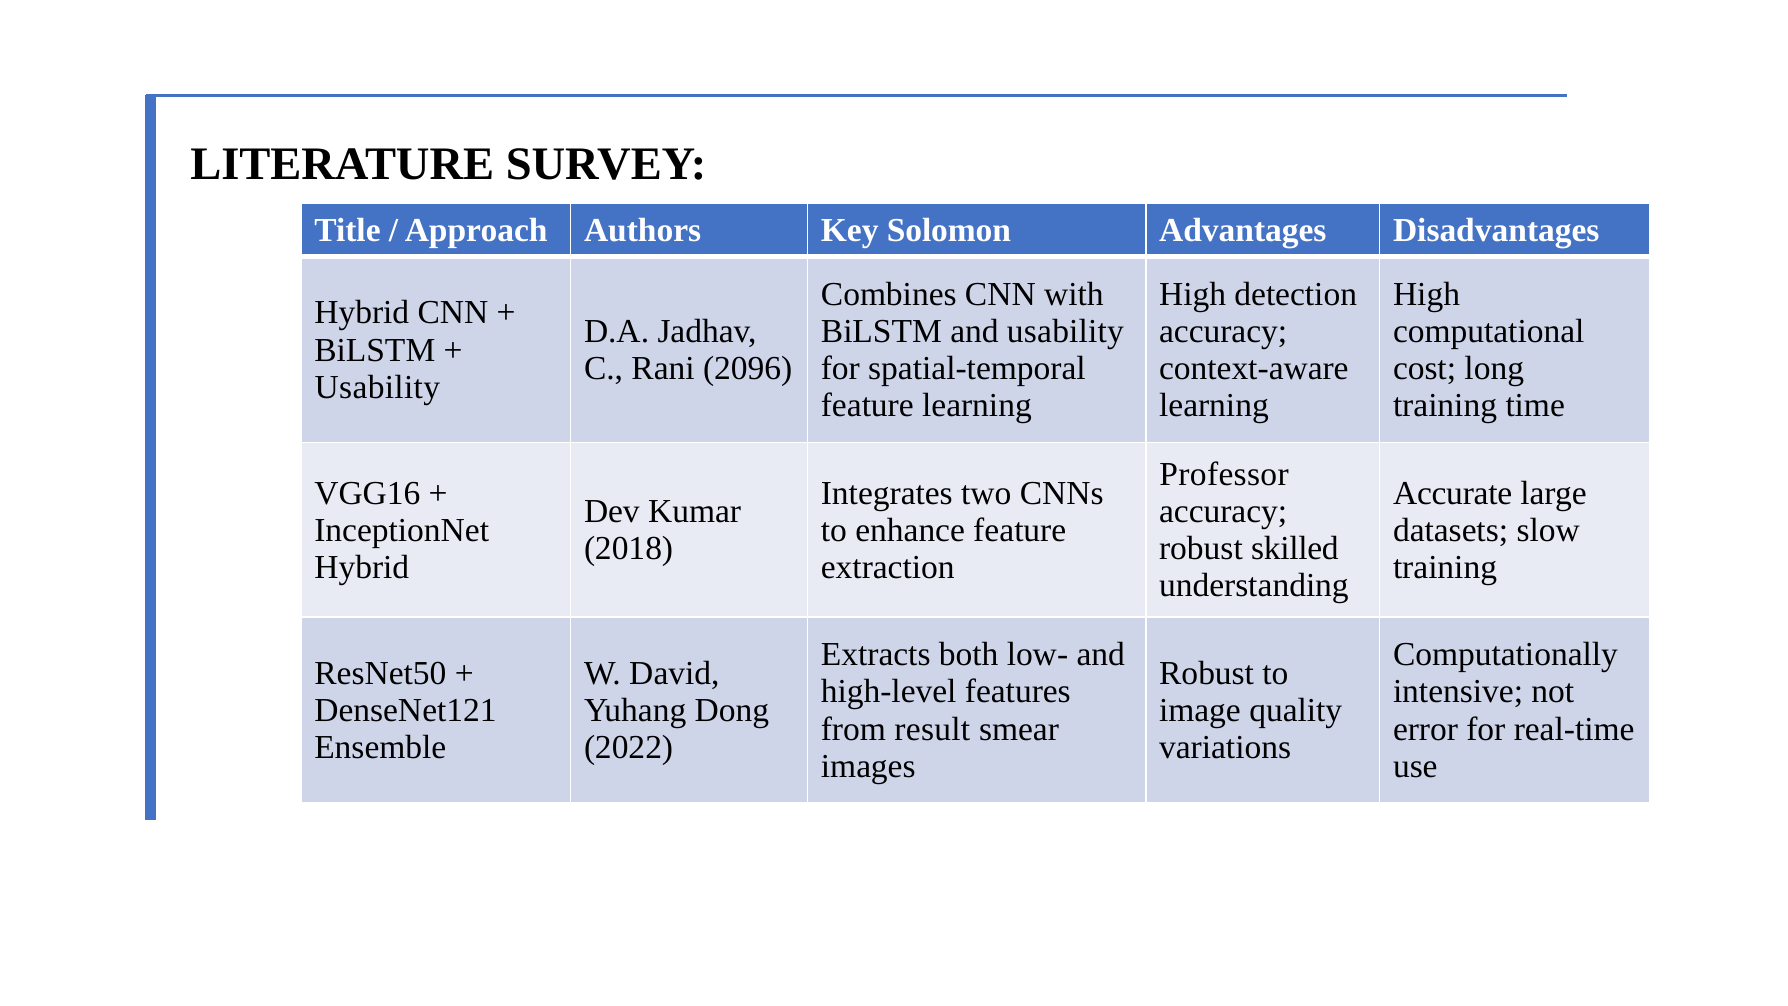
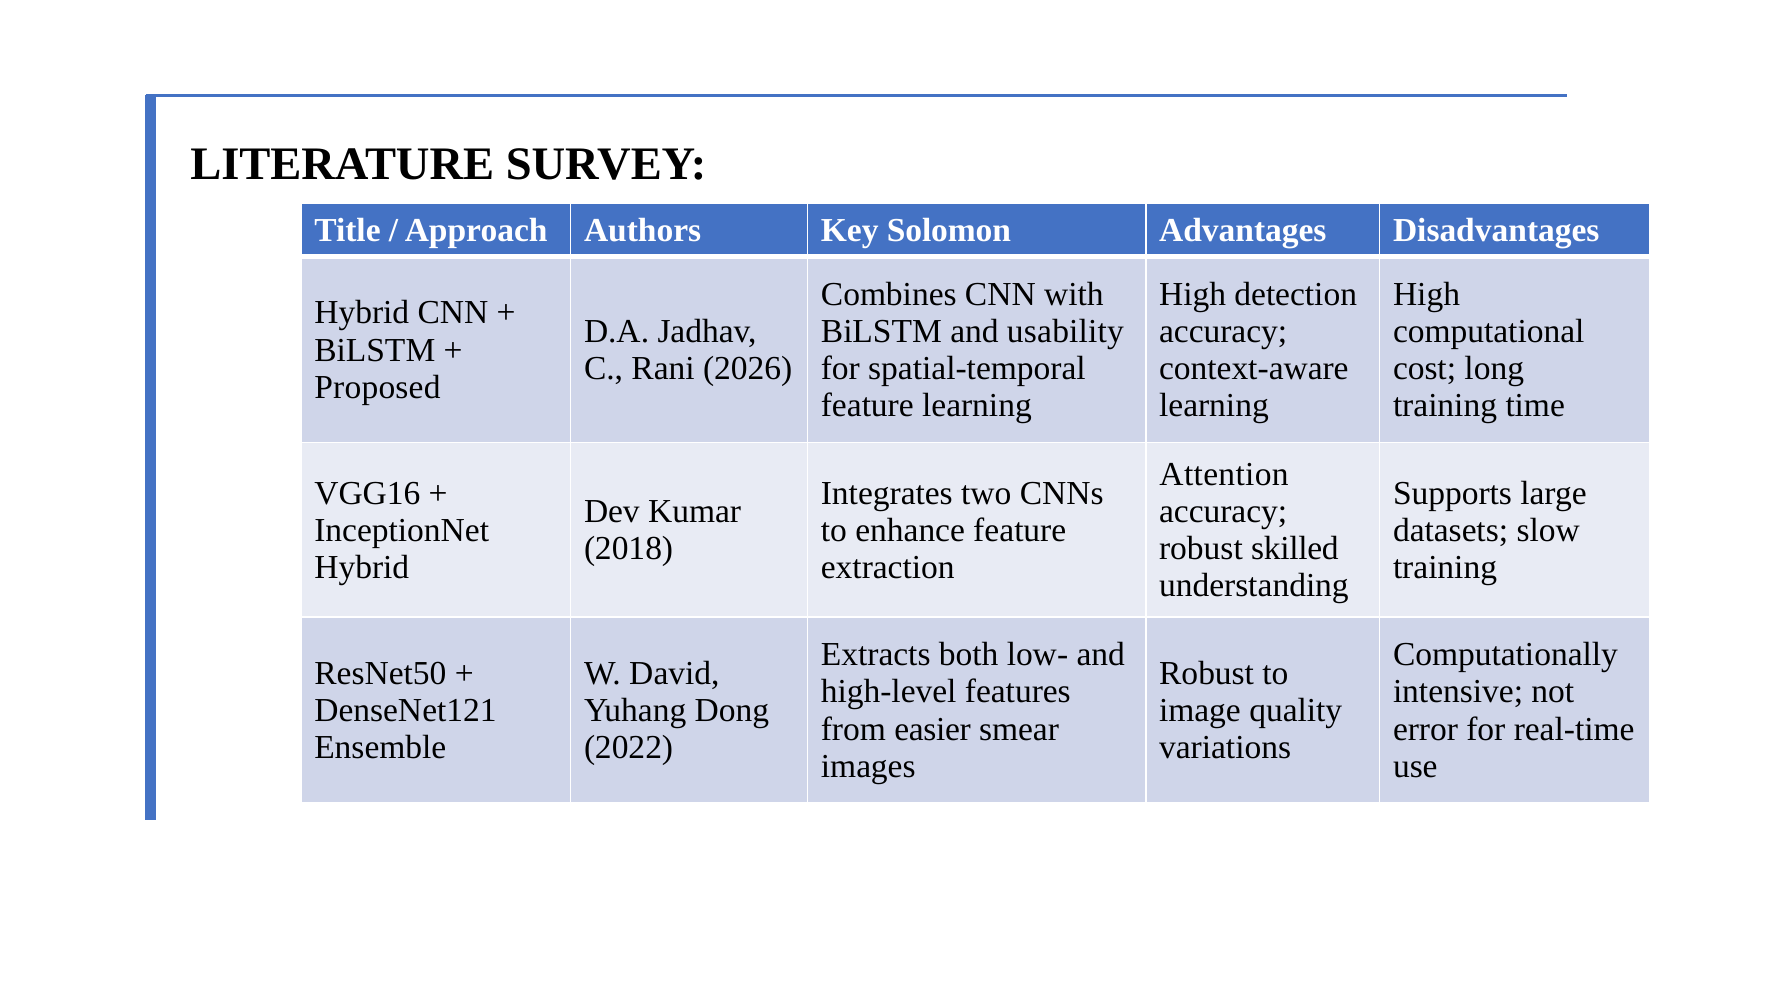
2096: 2096 -> 2026 (748, 369)
Usability: Usability -> Proposed (377, 387)
Professor: Professor -> Attention (1224, 474)
Accurate: Accurate -> Supports (1453, 493)
result: result -> easier (933, 729)
